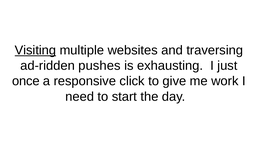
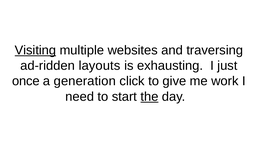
pushes: pushes -> layouts (99, 66)
responsive: responsive -> generation (85, 81)
the underline: none -> present (149, 97)
